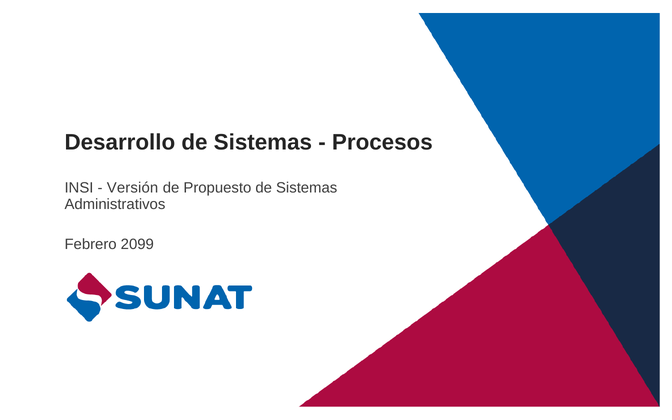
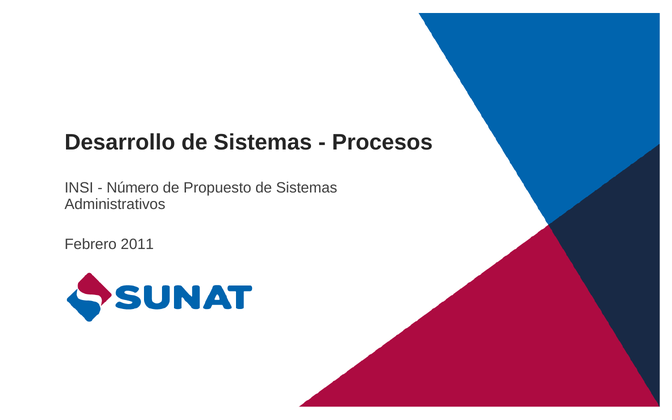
Versión: Versión -> Número (133, 188)
2099: 2099 -> 2011 (137, 244)
